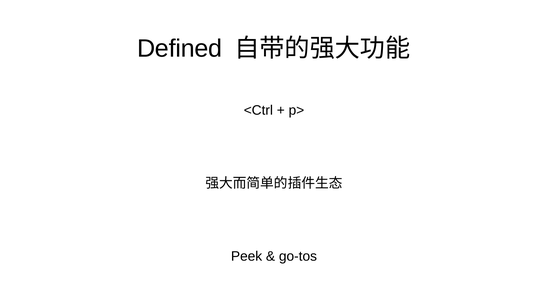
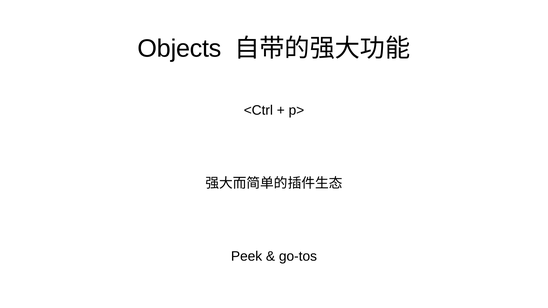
Defined: Defined -> Objects (180, 48)
